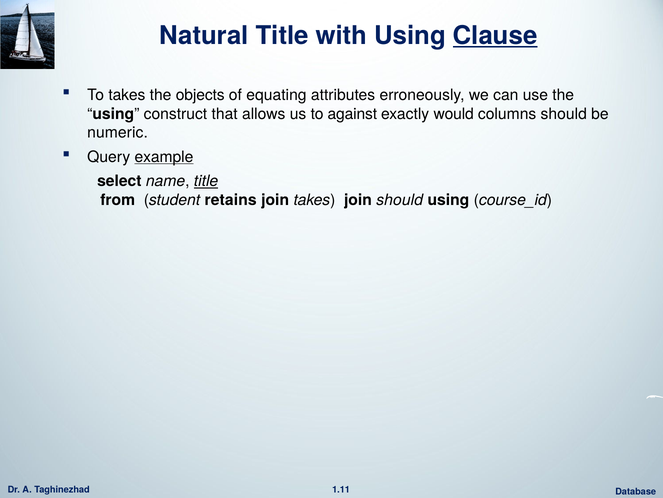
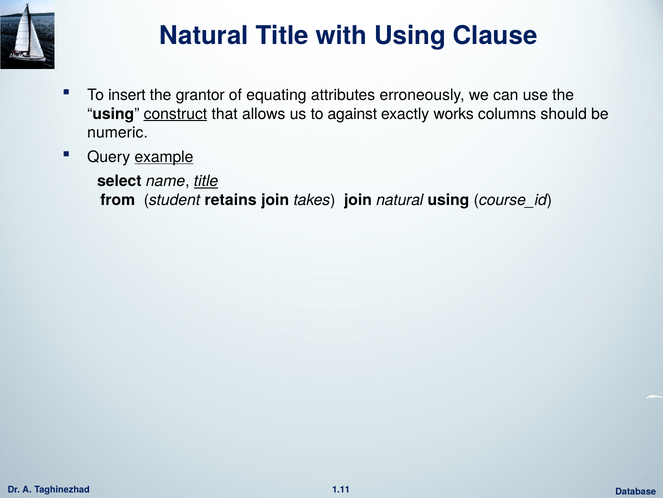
Clause underline: present -> none (495, 36)
To takes: takes -> insert (127, 95)
objects: objects -> grantor (200, 95)
construct underline: none -> present (175, 114)
would: would -> works (454, 114)
join should: should -> natural (400, 200)
